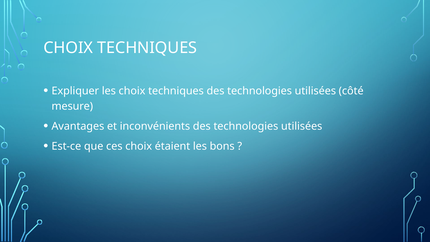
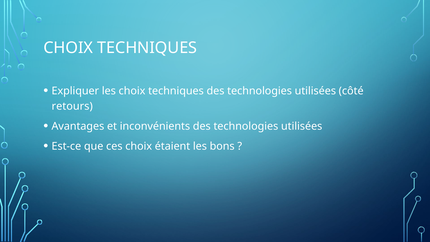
mesure: mesure -> retours (72, 106)
